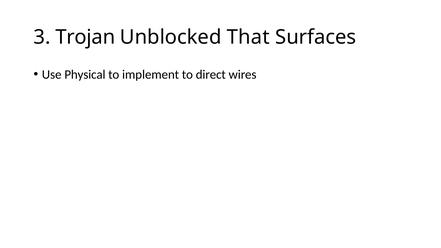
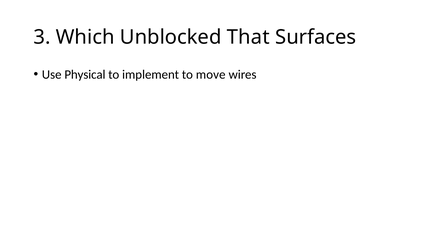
Trojan: Trojan -> Which (85, 37)
direct: direct -> move (211, 75)
